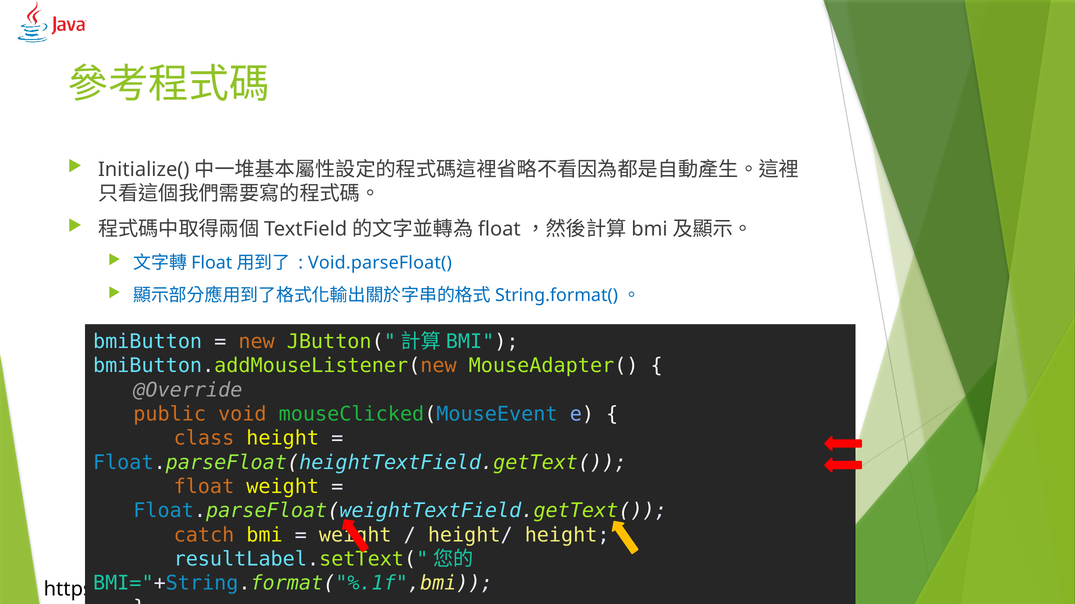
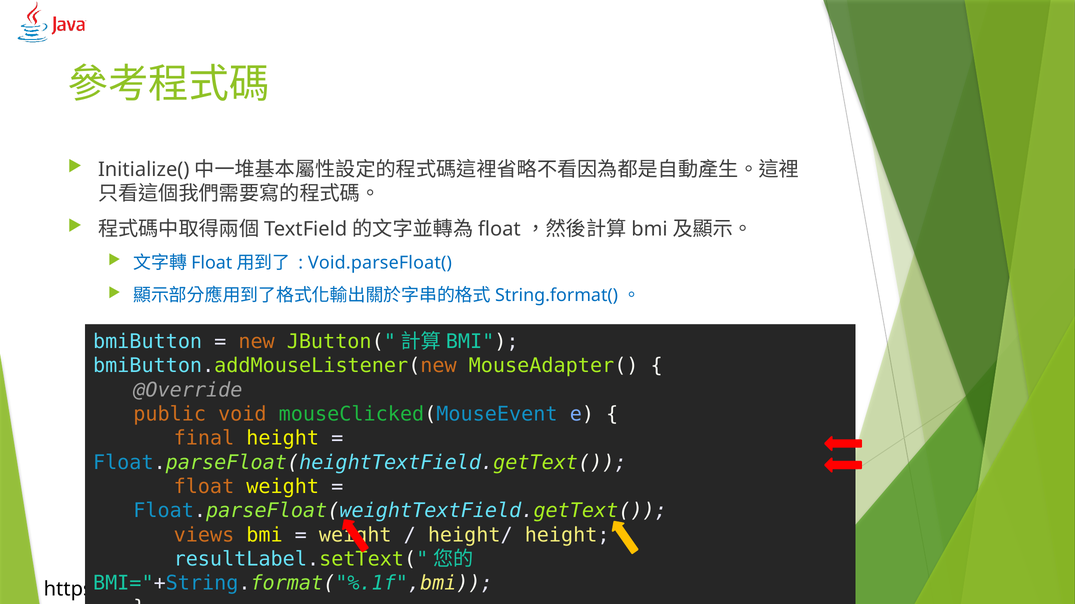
class: class -> final (204, 439)
catch: catch -> views (204, 535)
